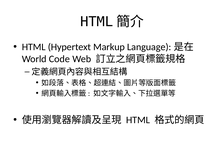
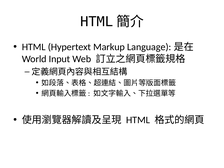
Code: Code -> Input (59, 59)
